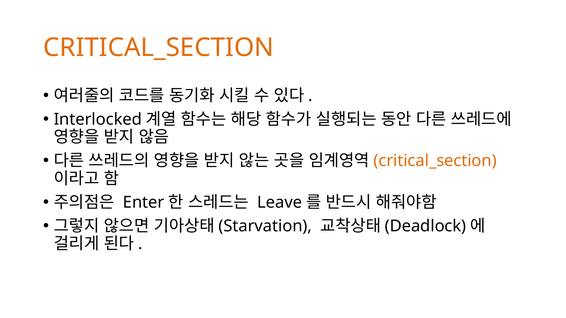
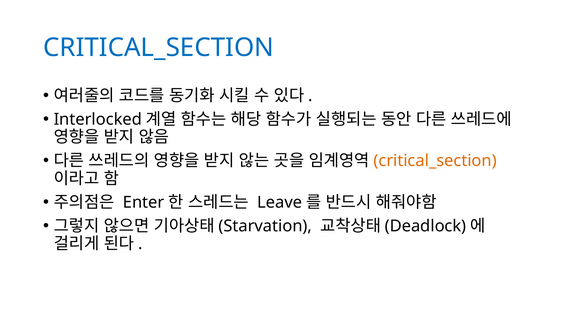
CRITICAL_SECTION colour: orange -> blue (159, 48)
